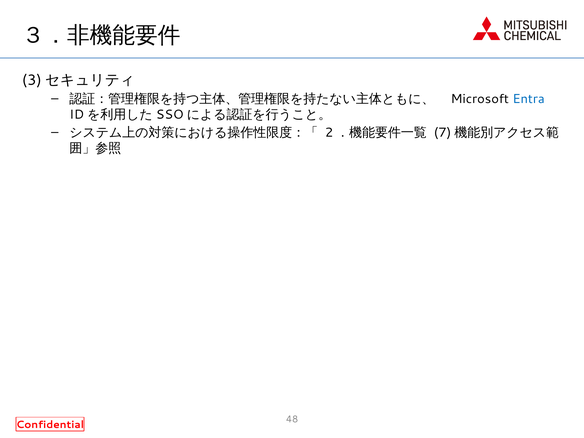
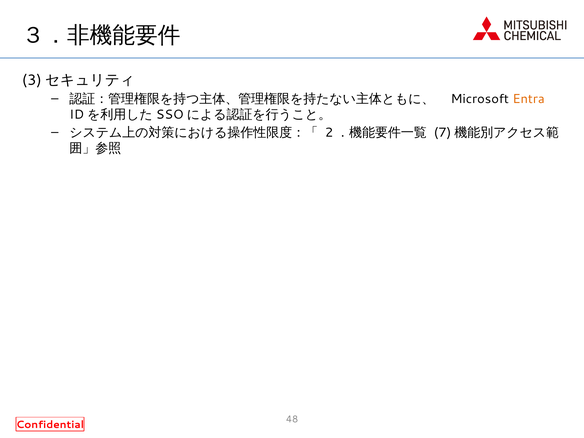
Entra colour: blue -> orange (529, 99)
